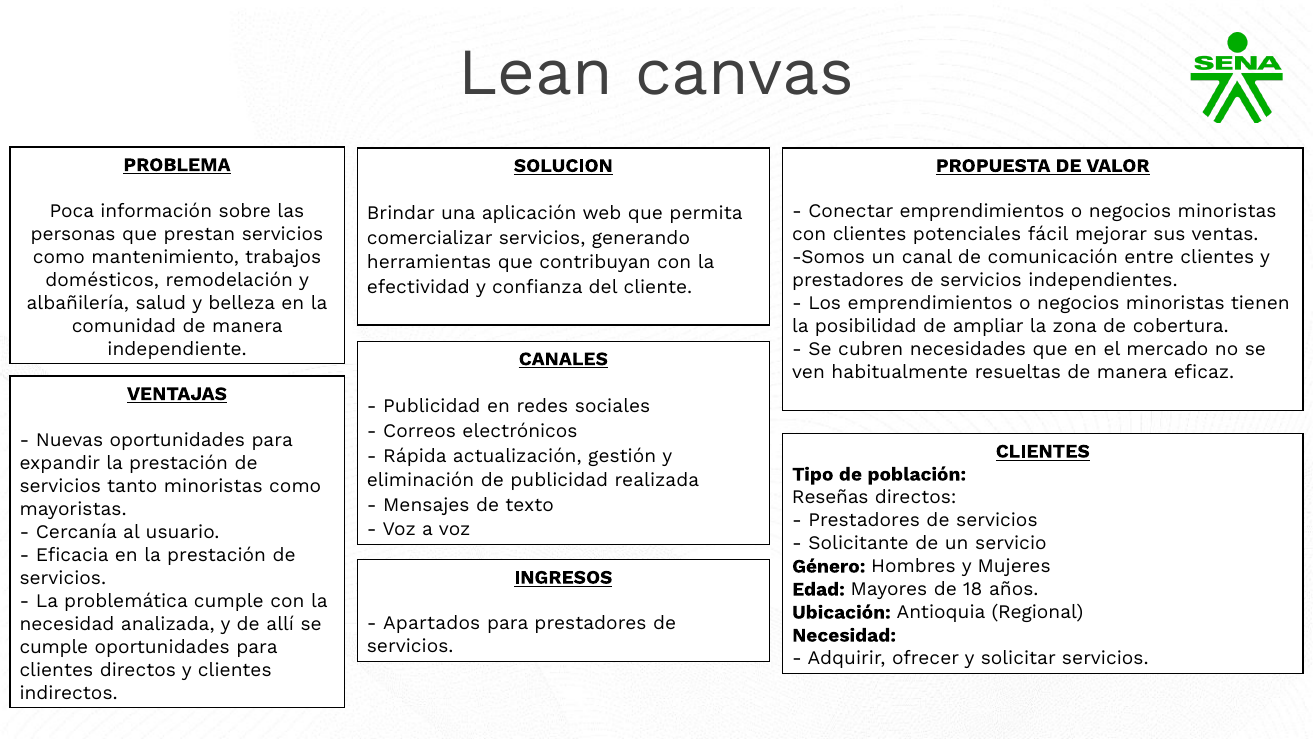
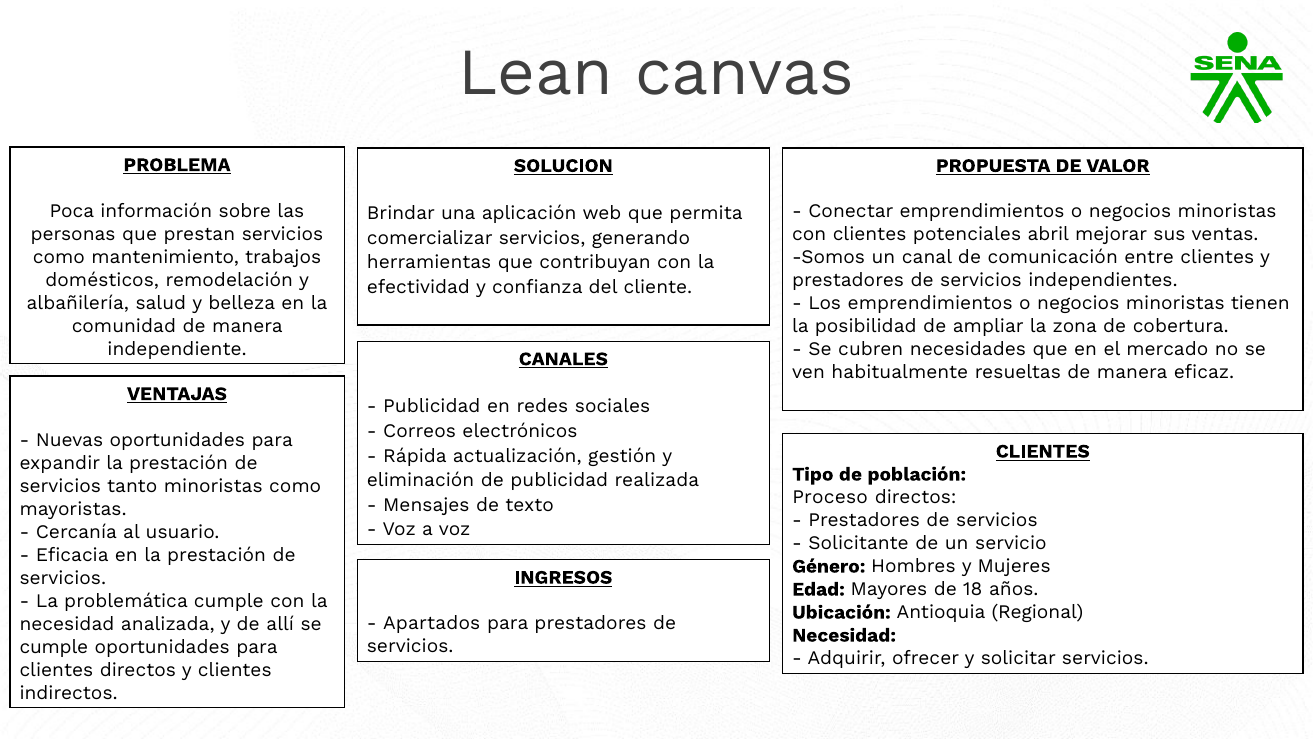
fácil: fácil -> abril (1048, 234)
Reseñas: Reseñas -> Proceso (830, 497)
